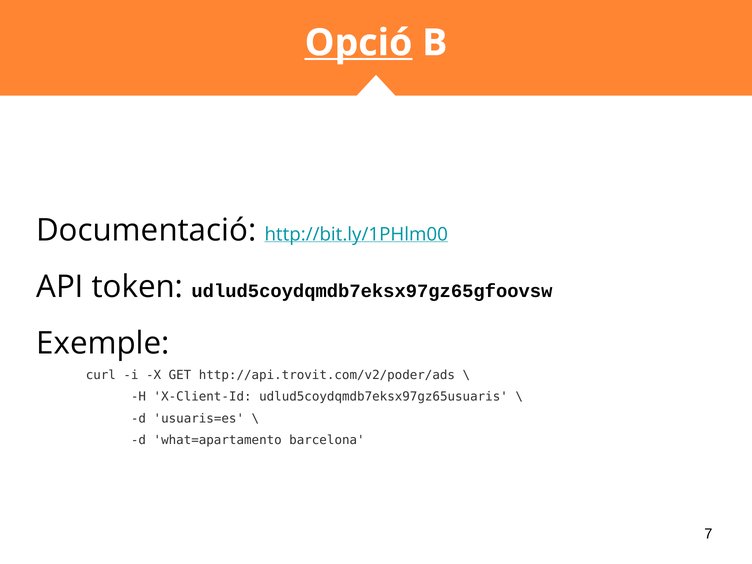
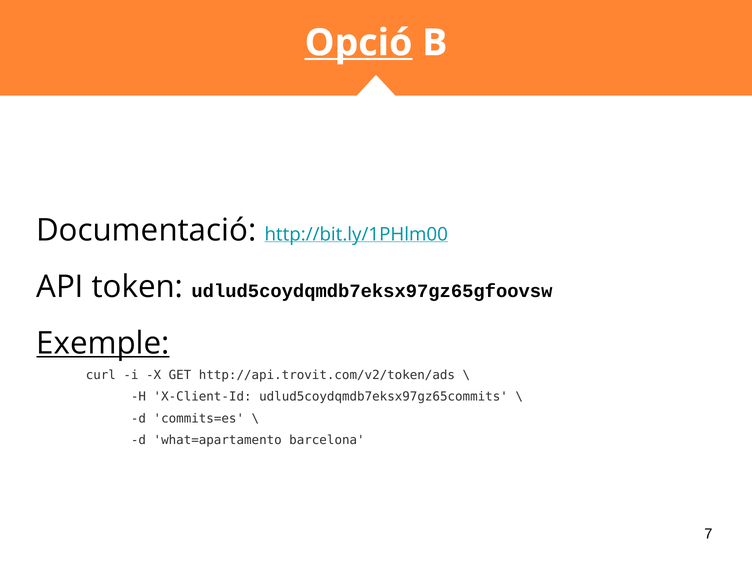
Exemple underline: none -> present (103, 343)
http://api.trovit.com/v2/poder/ads: http://api.trovit.com/v2/poder/ads -> http://api.trovit.com/v2/token/ads (327, 375)
udlud5coydqmdb7eksx97gz65usuaris: udlud5coydqmdb7eksx97gz65usuaris -> udlud5coydqmdb7eksx97gz65commits (383, 397)
usuaris=es: usuaris=es -> commits=es (199, 419)
